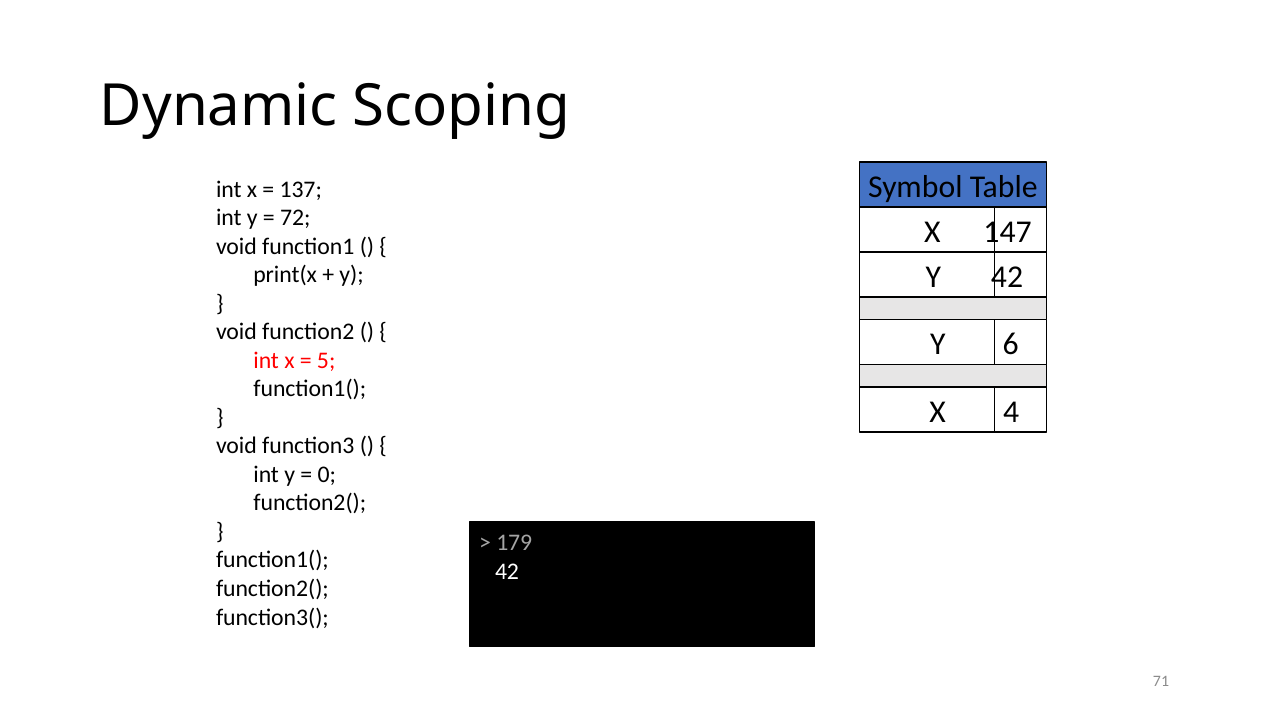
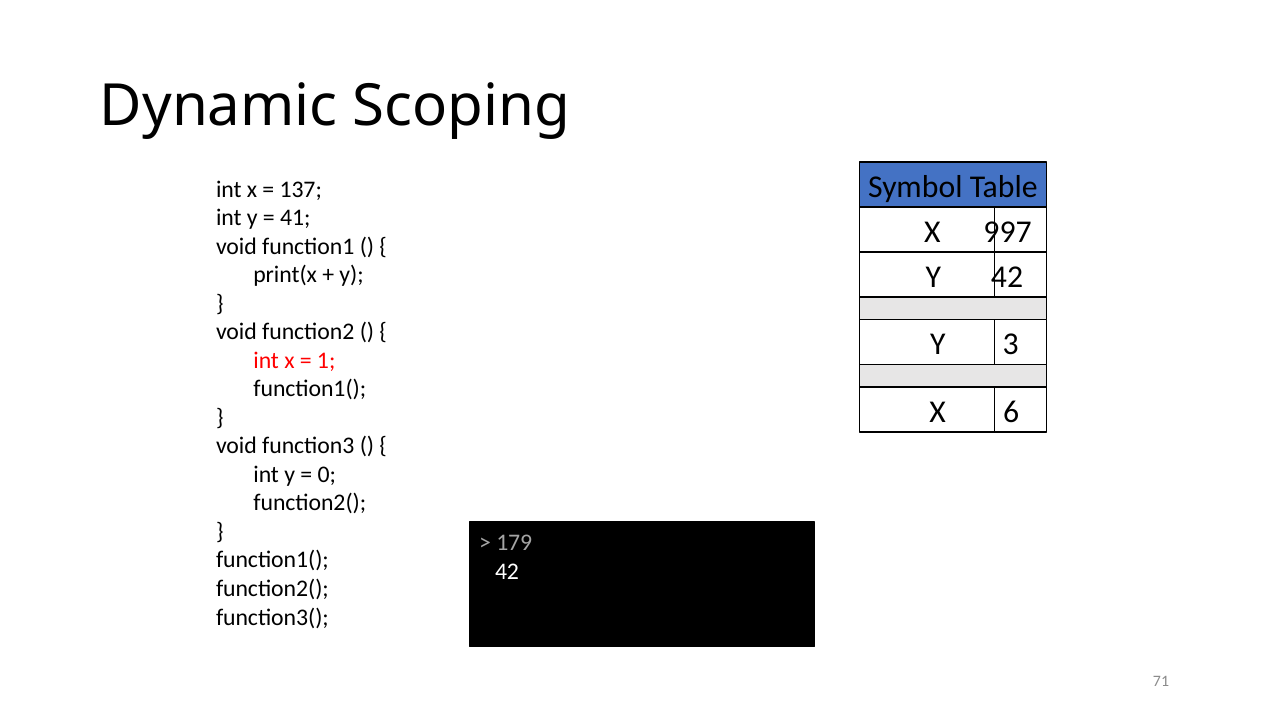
72: 72 -> 41 (295, 218)
147: 147 -> 997 (1008, 232)
6: 6 -> 3 (1011, 344)
5: 5 -> 1 (326, 360)
4: 4 -> 6 (1011, 412)
